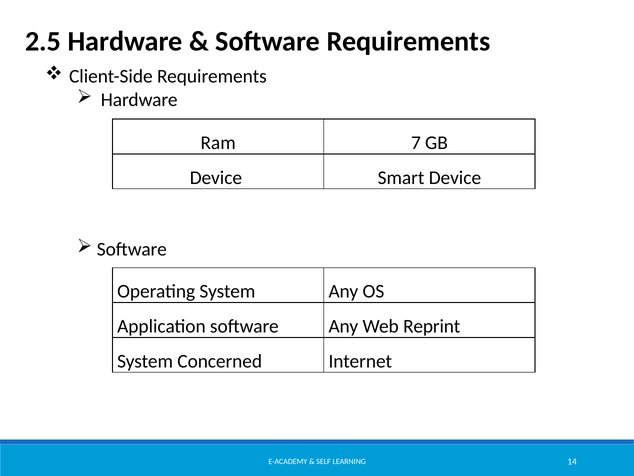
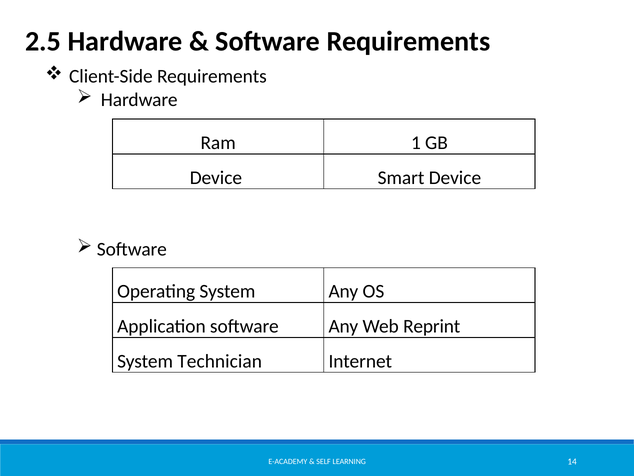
7: 7 -> 1 (416, 143)
Concerned: Concerned -> Technician (220, 361)
